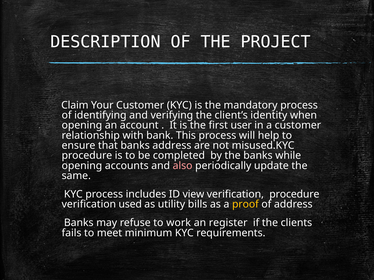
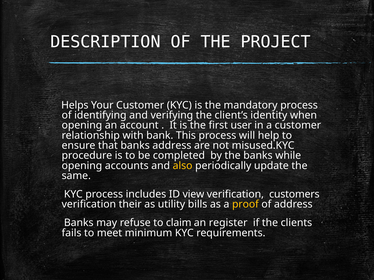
Claim: Claim -> Helps (75, 105)
also colour: pink -> yellow (183, 166)
verification procedure: procedure -> customers (294, 195)
used: used -> their (130, 205)
work: work -> claim (179, 223)
